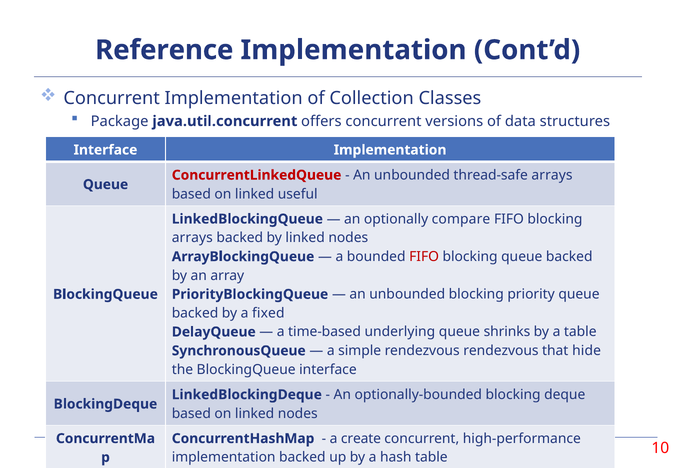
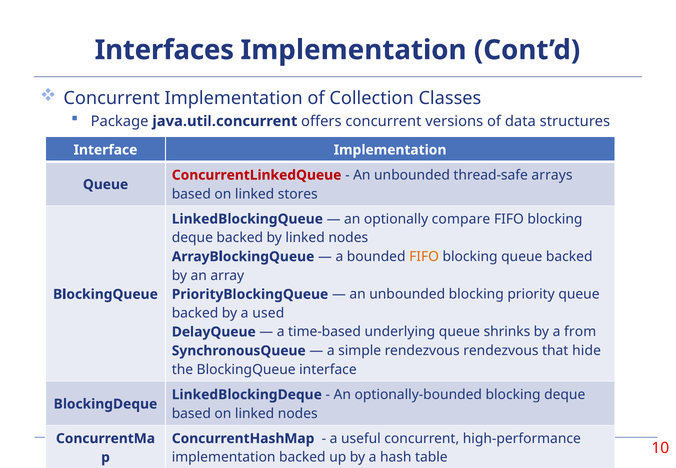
Reference: Reference -> Interfaces (164, 50)
useful: useful -> stores (298, 194)
arrays: arrays -> deque (192, 238)
FIFO colour: red -> orange (424, 257)
fixed: fixed -> used (268, 313)
a table: table -> from (580, 332)
create: create -> useful (361, 439)
